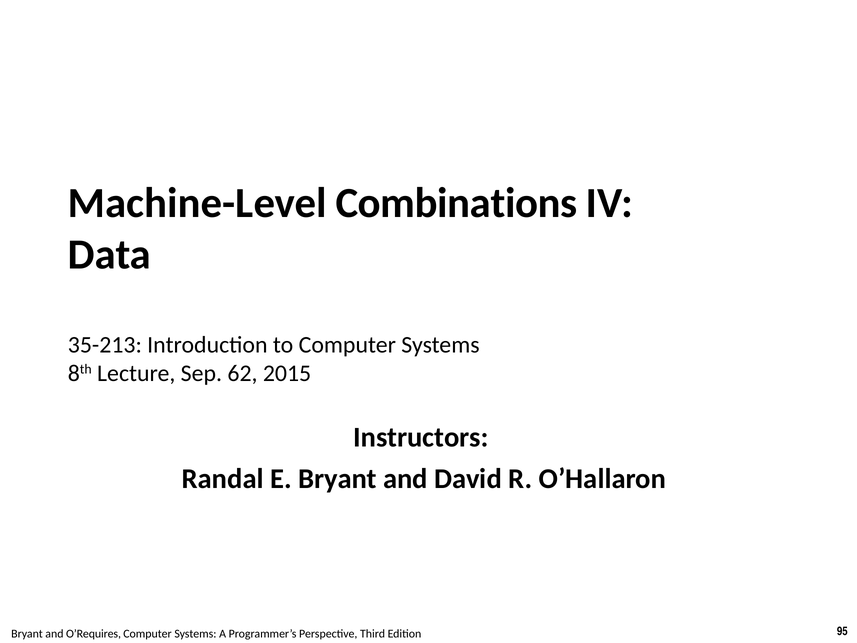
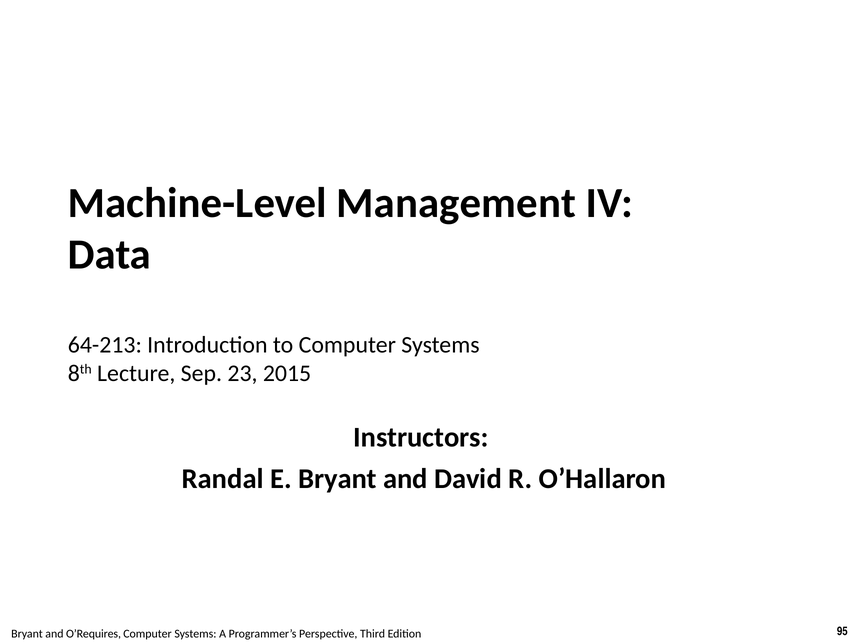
Combinations: Combinations -> Management (456, 203)
35-213: 35-213 -> 64-213 (105, 345)
62: 62 -> 23 (242, 373)
